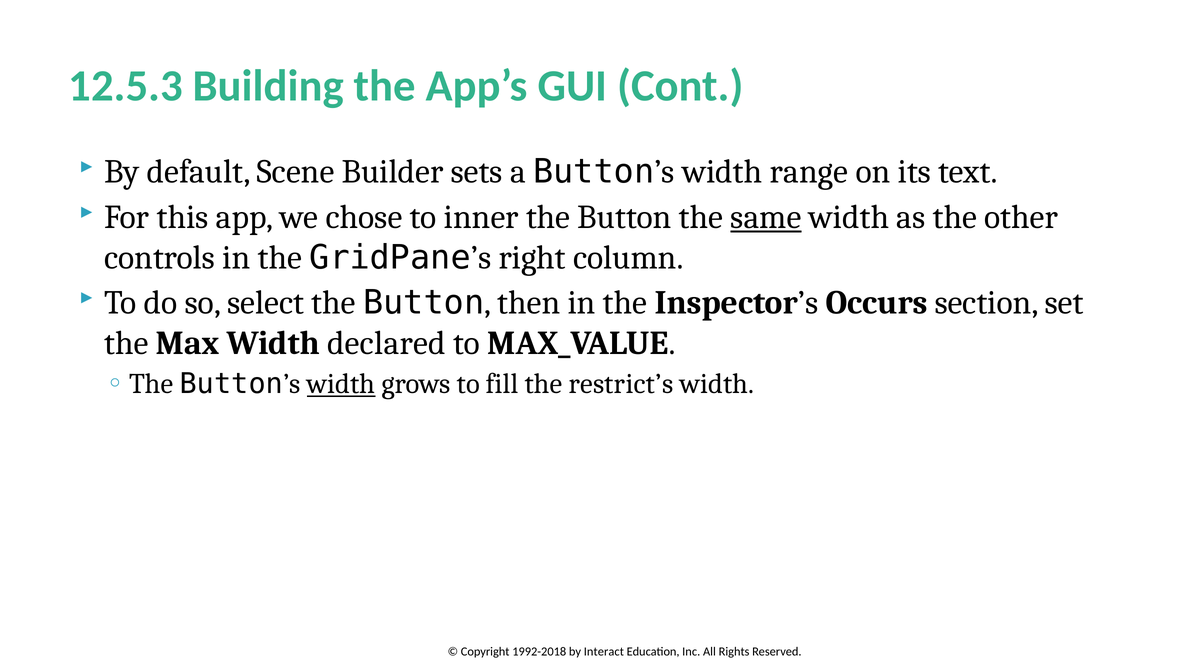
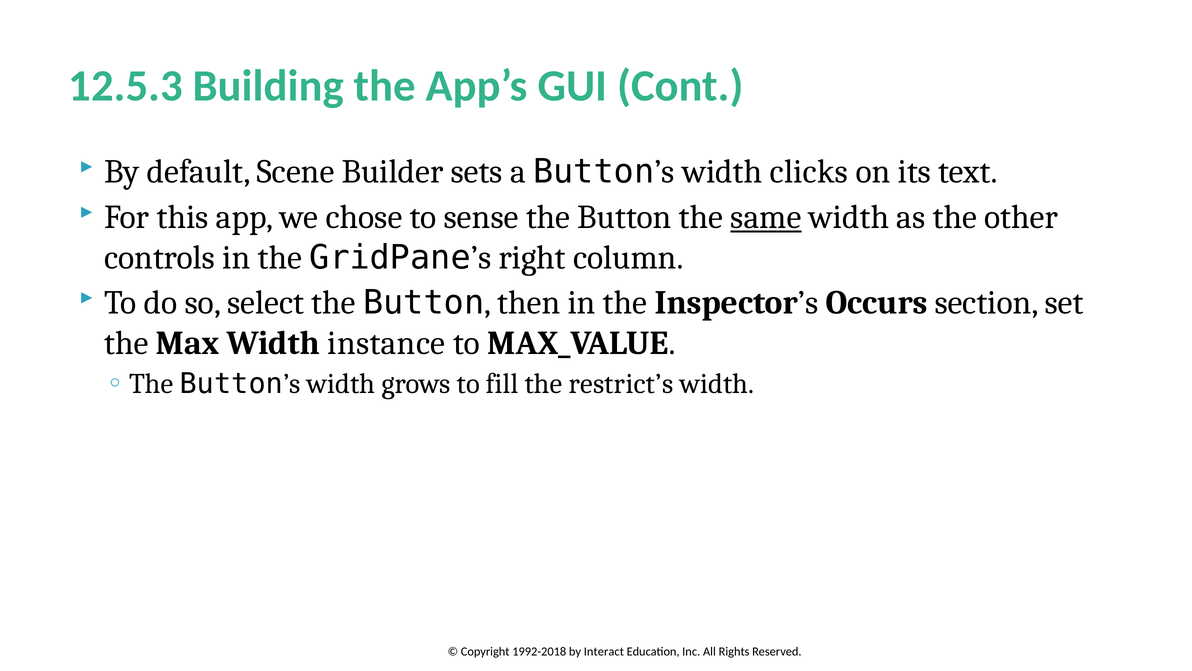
range: range -> clicks (809, 172)
inner: inner -> sense (481, 217)
declared: declared -> instance (386, 343)
width underline: present -> none (341, 384)
